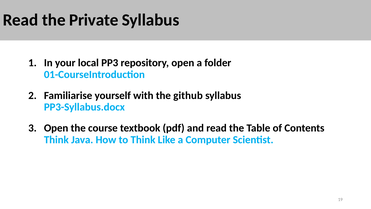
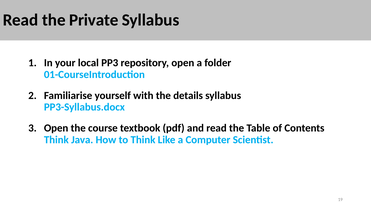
github: github -> details (188, 95)
